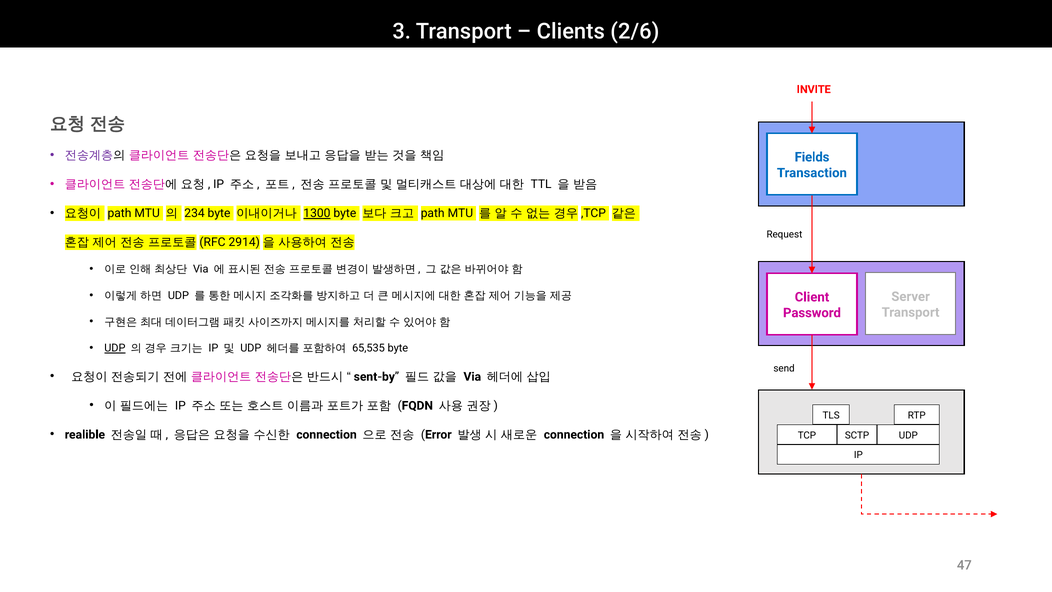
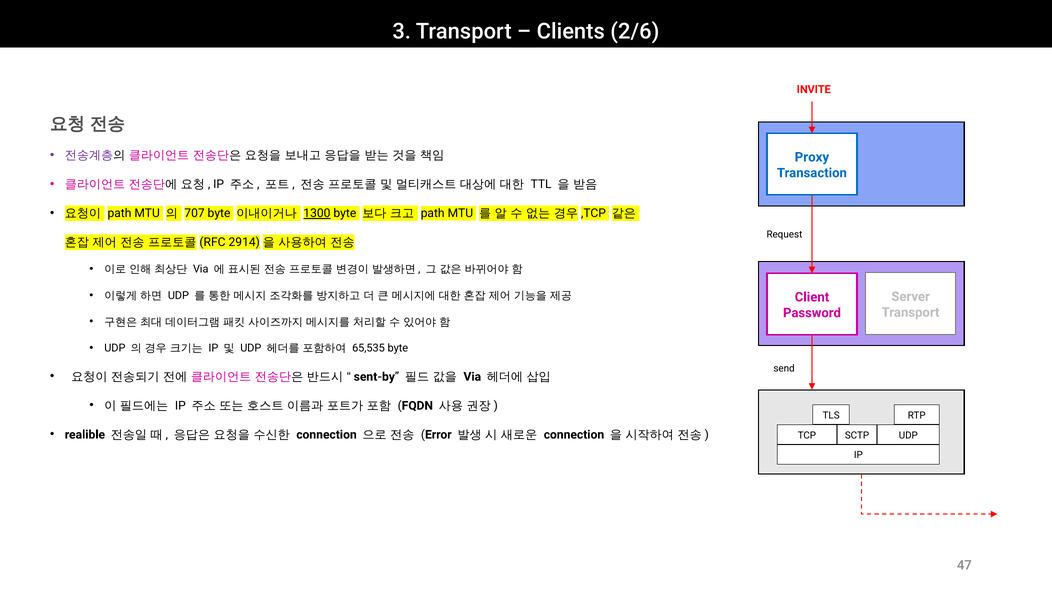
Fields: Fields -> Proxy (812, 157)
234: 234 -> 707 (195, 213)
UDP underline: present -> none (115, 348)
